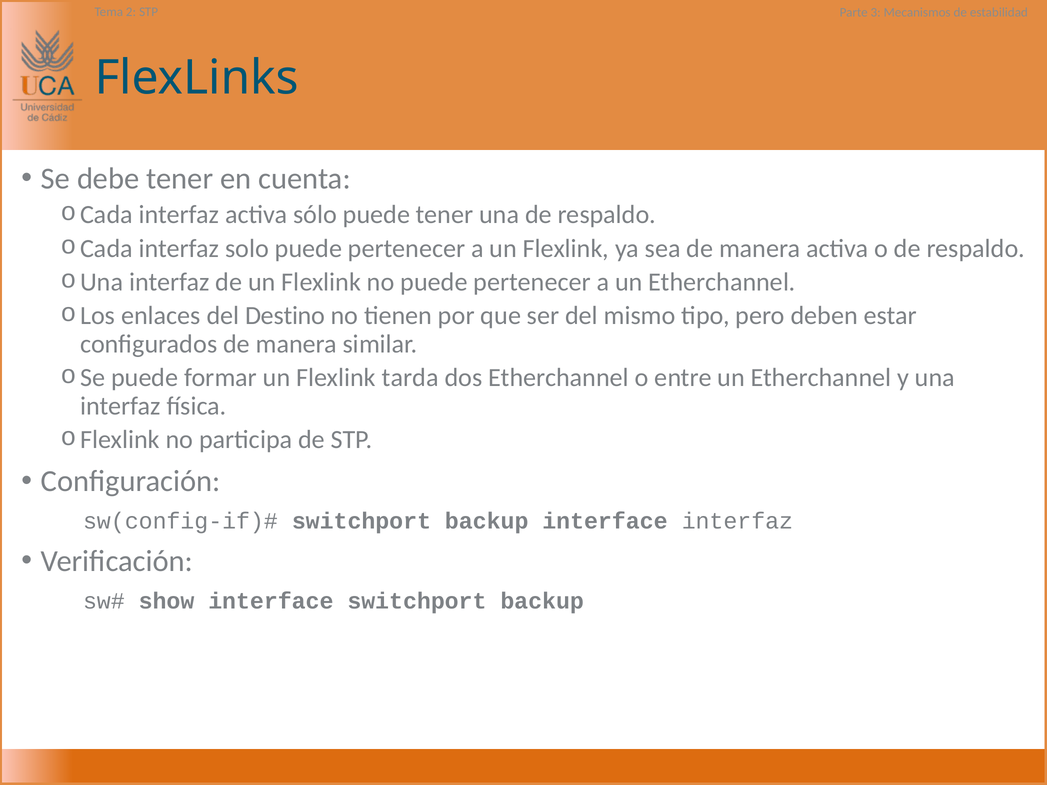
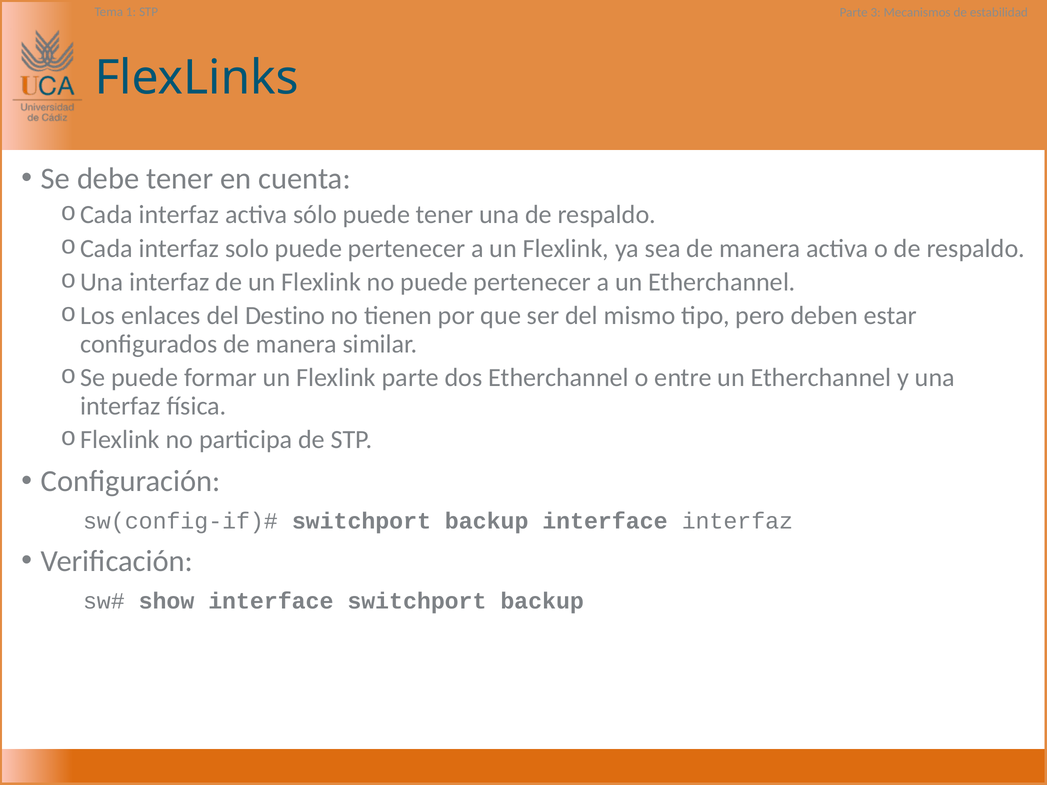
2: 2 -> 1 (131, 12)
Flexlink tarda: tarda -> parte (410, 378)
